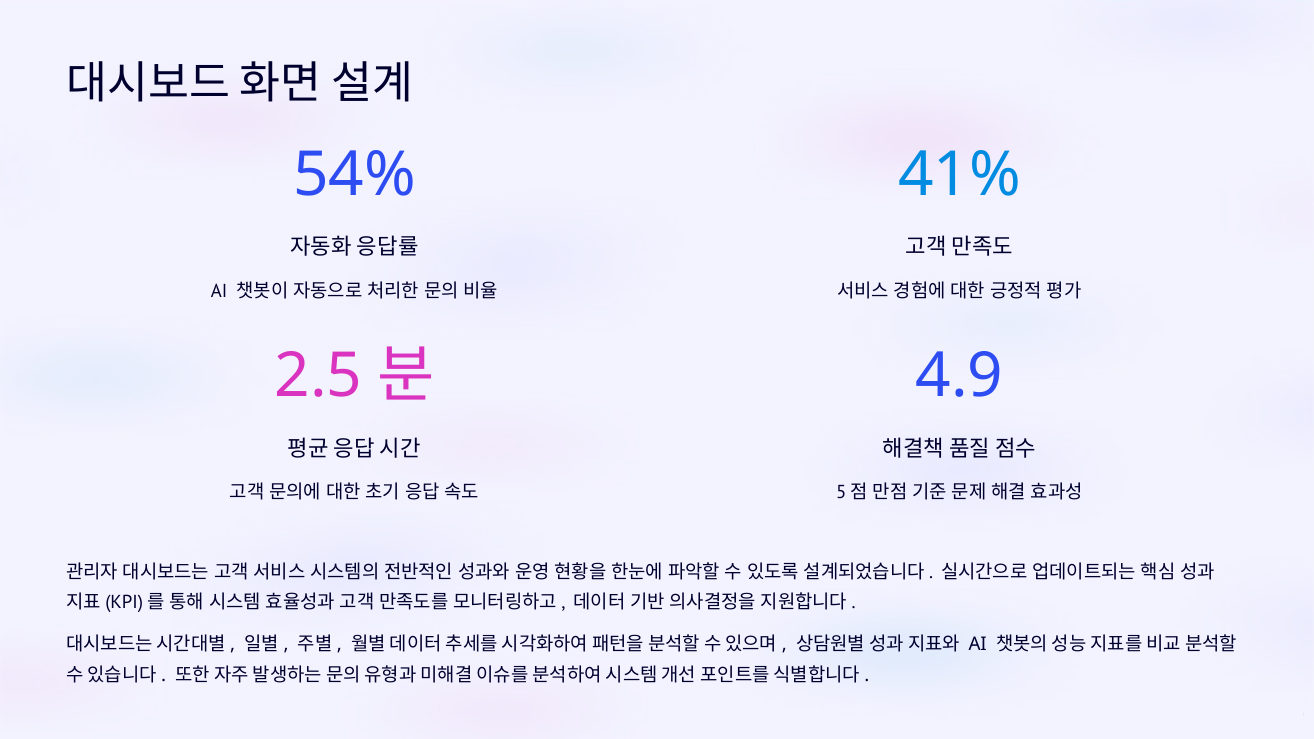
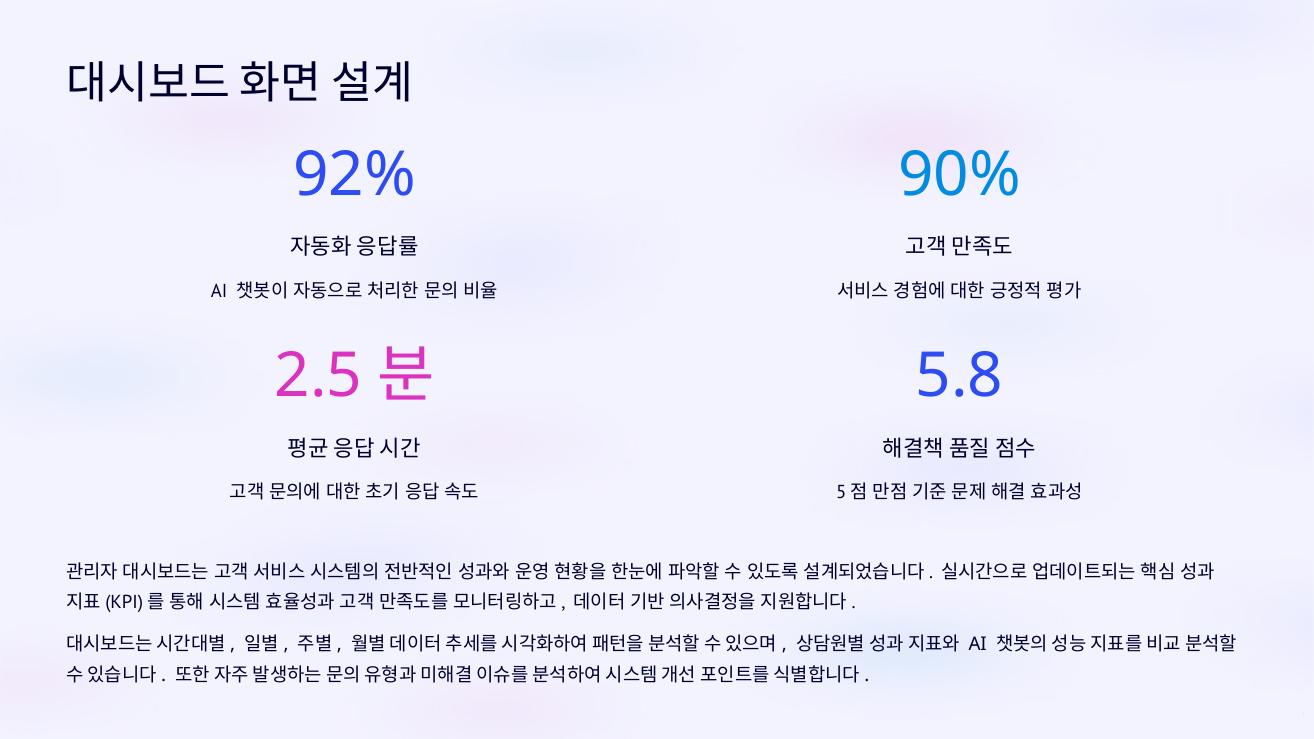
54%: 54% -> 92% (355, 175)
41%: 41% -> 90% (959, 175)
4.9: 4.9 -> 5.8 (959, 376)
